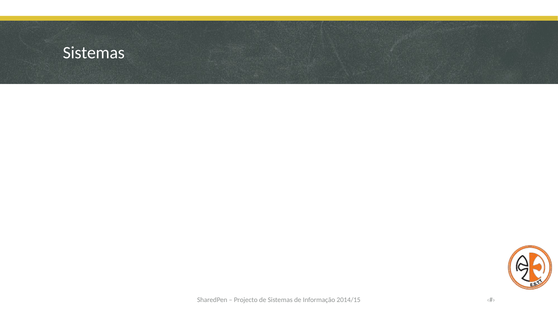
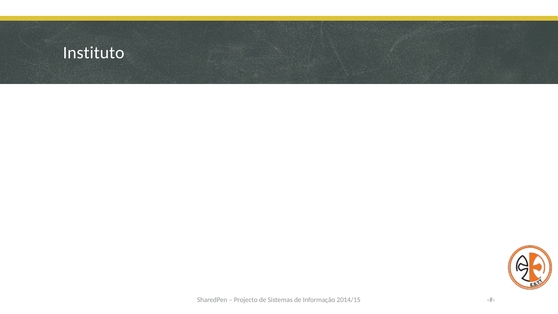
Sistemas: Sistemas -> Instituto (94, 53)
